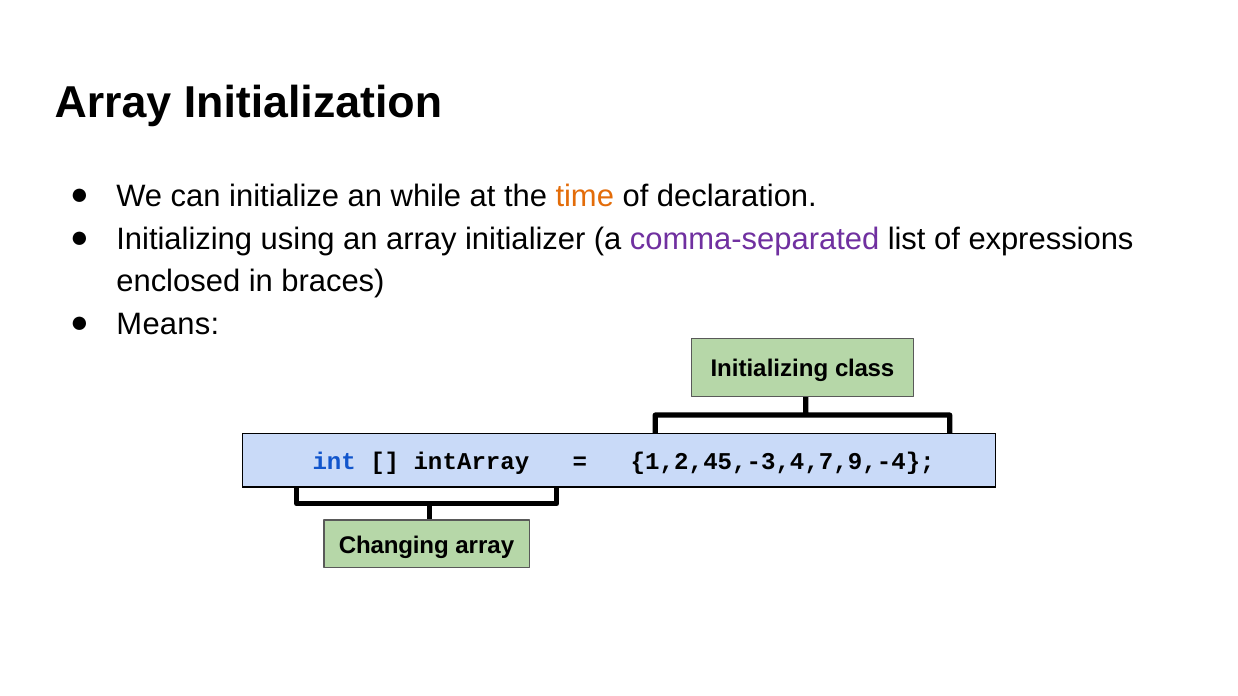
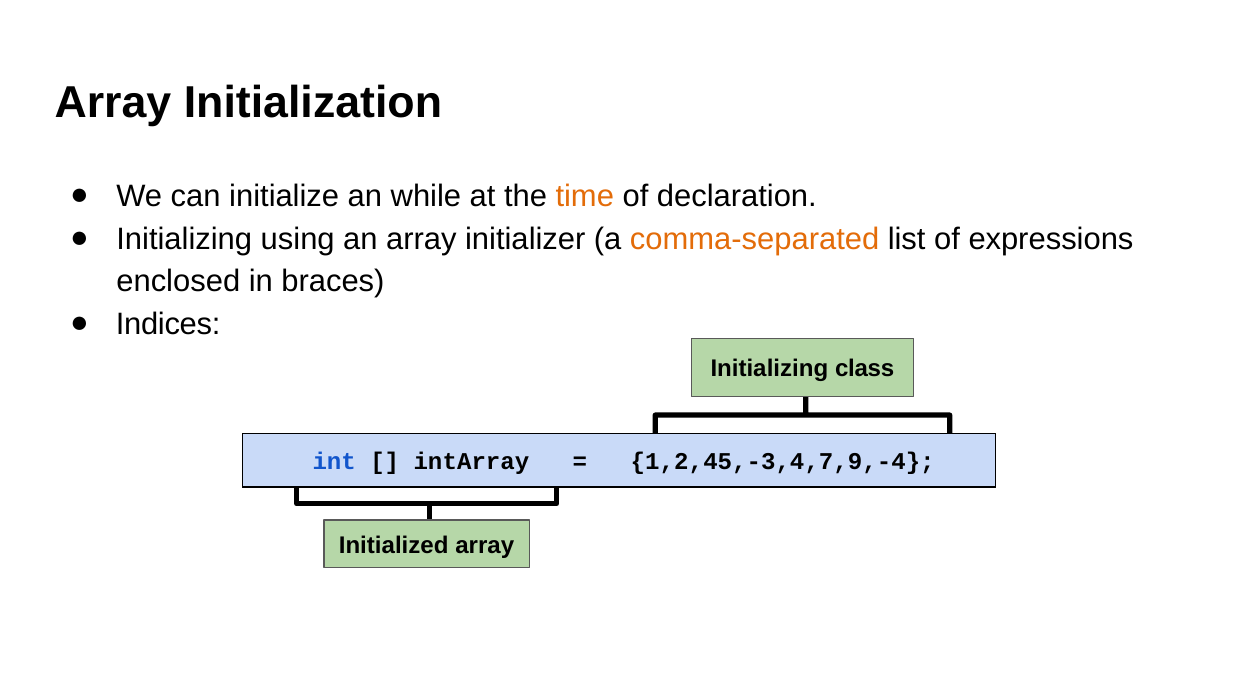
comma-separated colour: purple -> orange (755, 239)
Means: Means -> Indices (168, 324)
Changing: Changing -> Initialized (394, 546)
